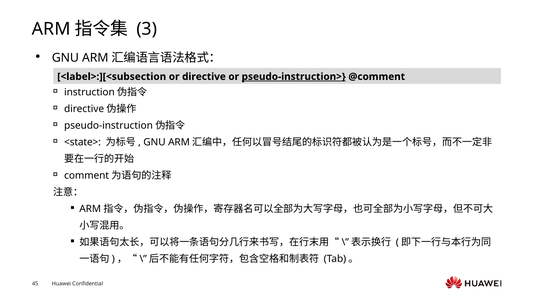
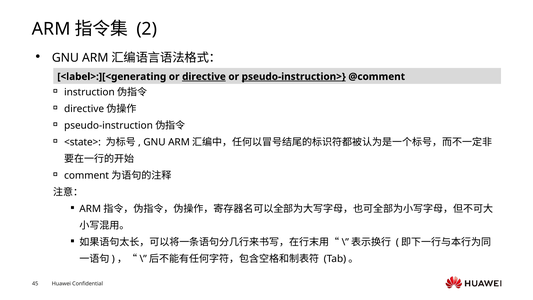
3: 3 -> 2 (147, 29)
<label>:][<subsection: <label>:][<subsection -> <label>:][<generating (112, 77)
directive underline: none -> present (204, 77)
